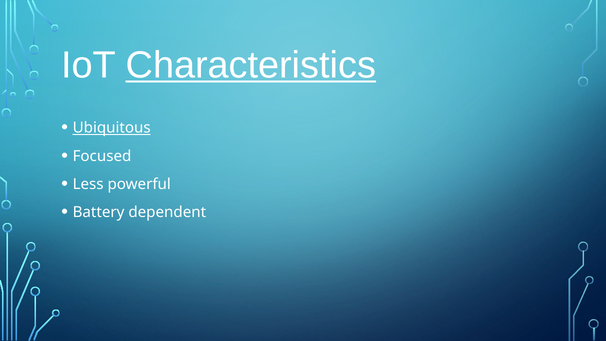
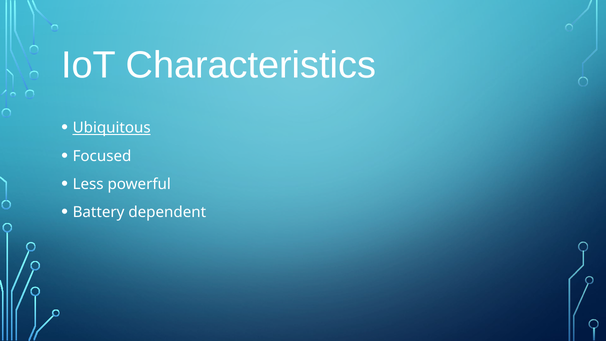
Characteristics underline: present -> none (251, 65)
